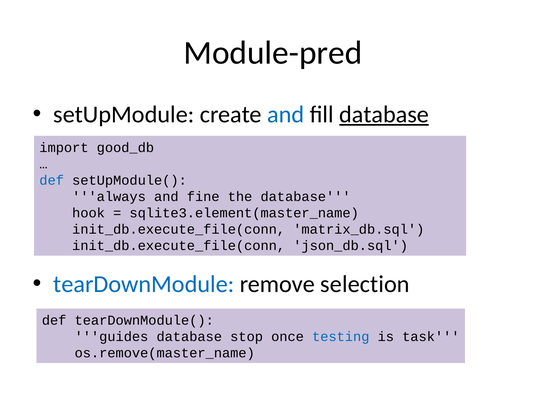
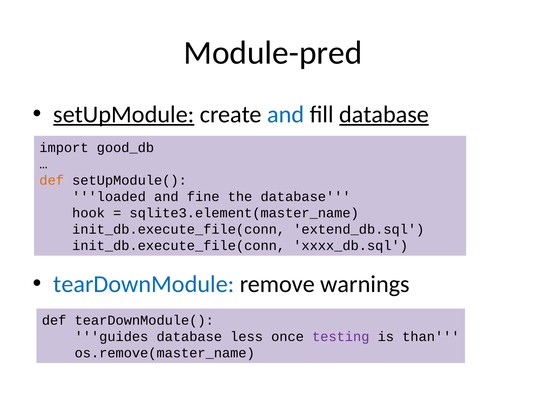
setUpModule underline: none -> present (124, 115)
def colour: blue -> orange (52, 181)
always: always -> loaded (109, 197)
matrix_db.sql: matrix_db.sql -> extend_db.sql (359, 230)
json_db.sql: json_db.sql -> xxxx_db.sql (351, 246)
selection: selection -> warnings (365, 284)
stop: stop -> less (247, 337)
testing colour: blue -> purple (341, 337)
task: task -> than (431, 337)
